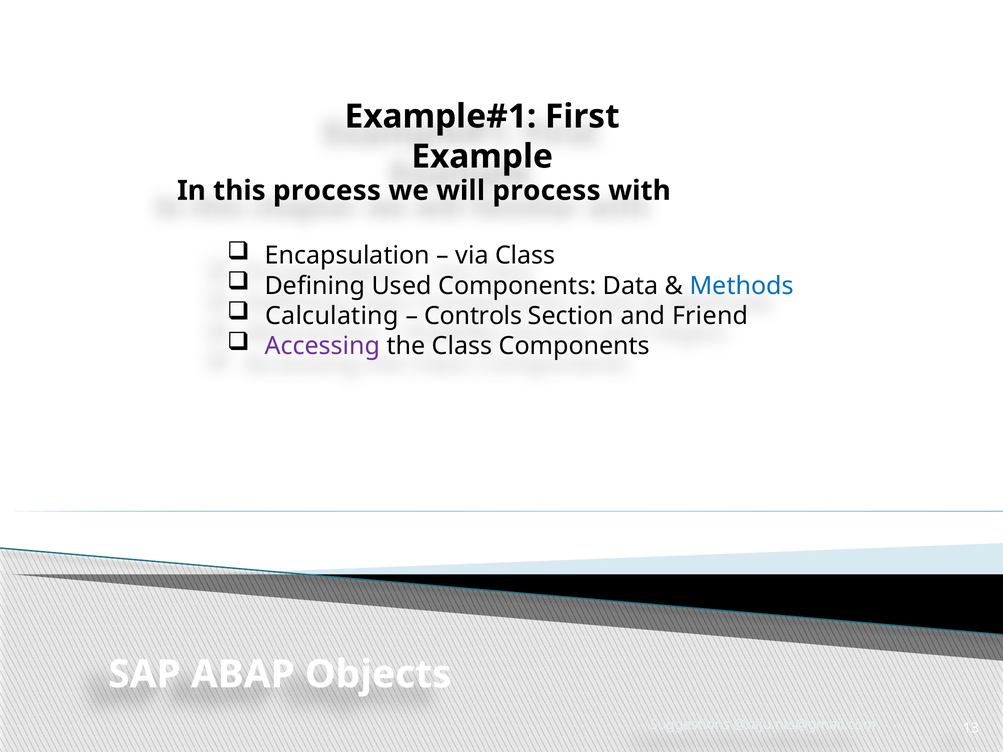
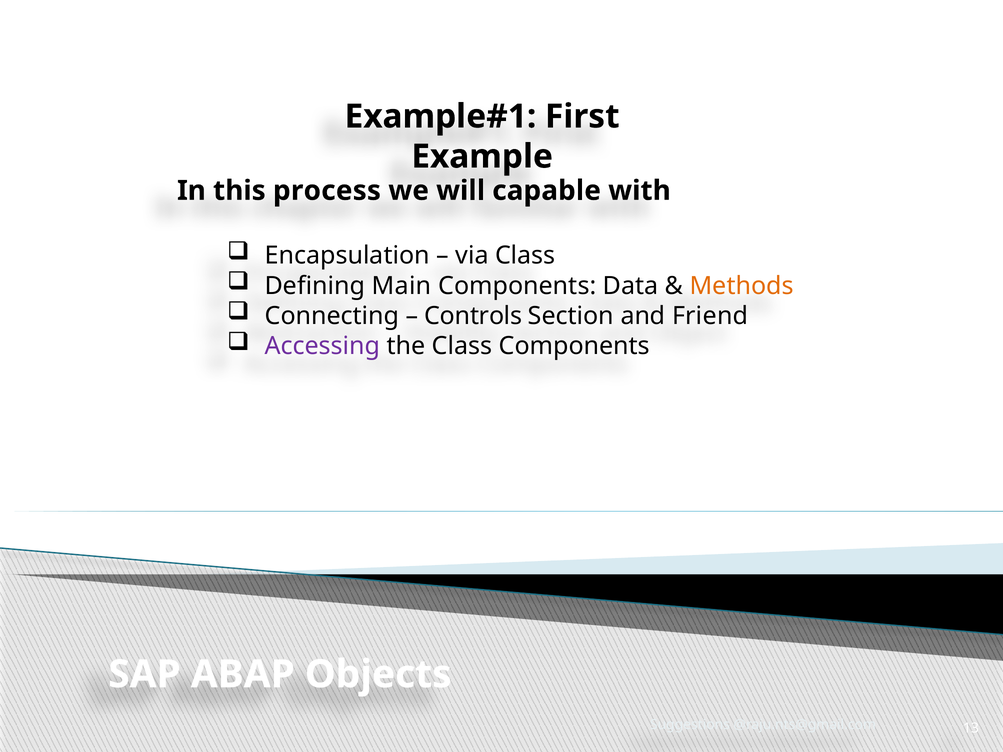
will process: process -> capable (547, 191)
Used: Used -> Main (402, 286)
Methods colour: blue -> orange (742, 286)
Calculating: Calculating -> Connecting (332, 316)
